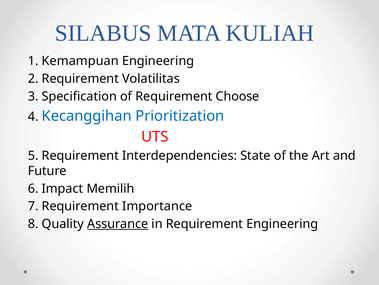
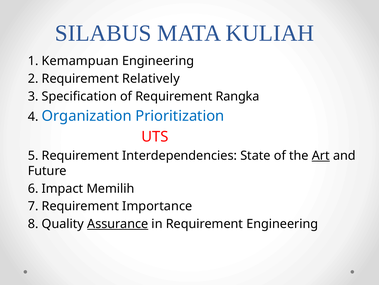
Volatilitas: Volatilitas -> Relatively (151, 79)
Choose: Choose -> Rangka (238, 96)
Kecanggihan: Kecanggihan -> Organization (87, 116)
Art underline: none -> present (321, 155)
